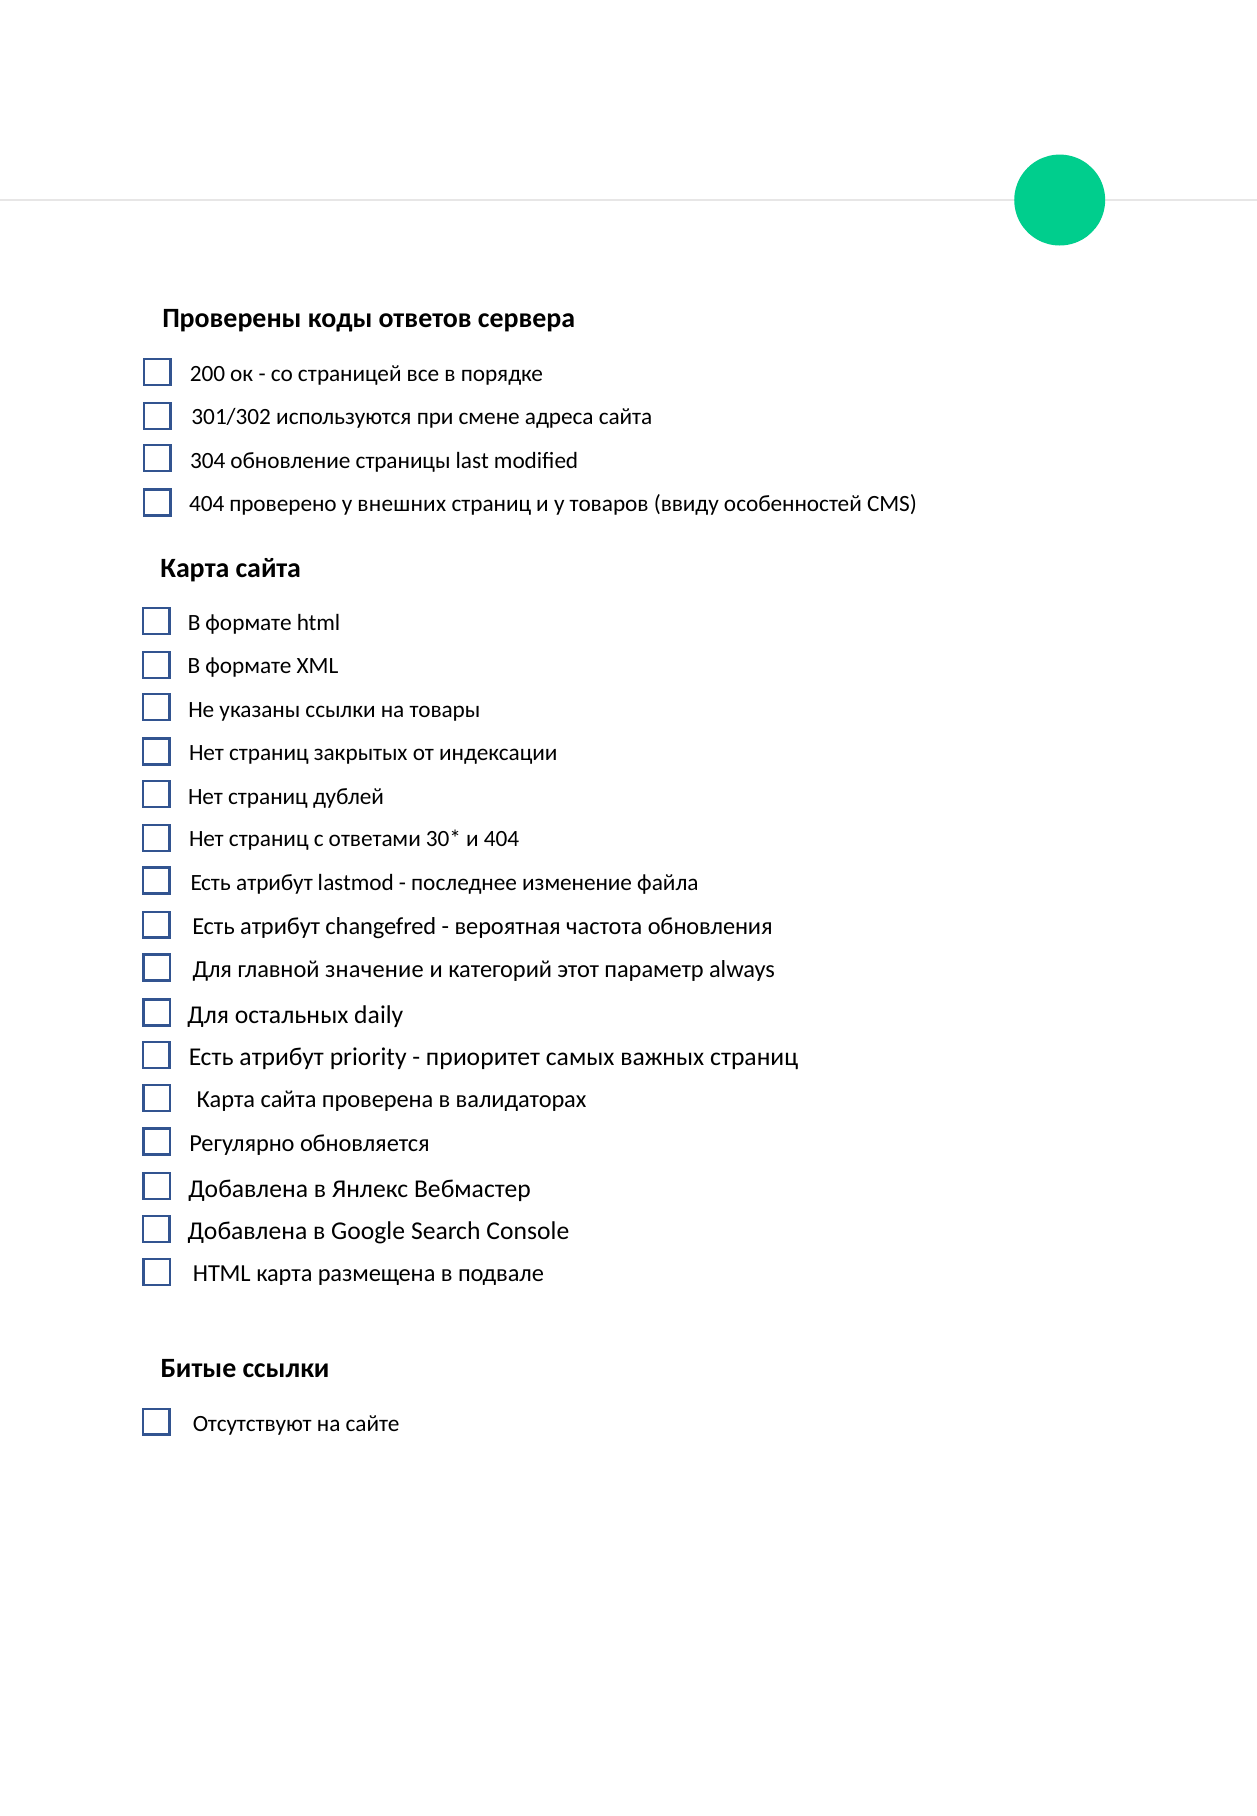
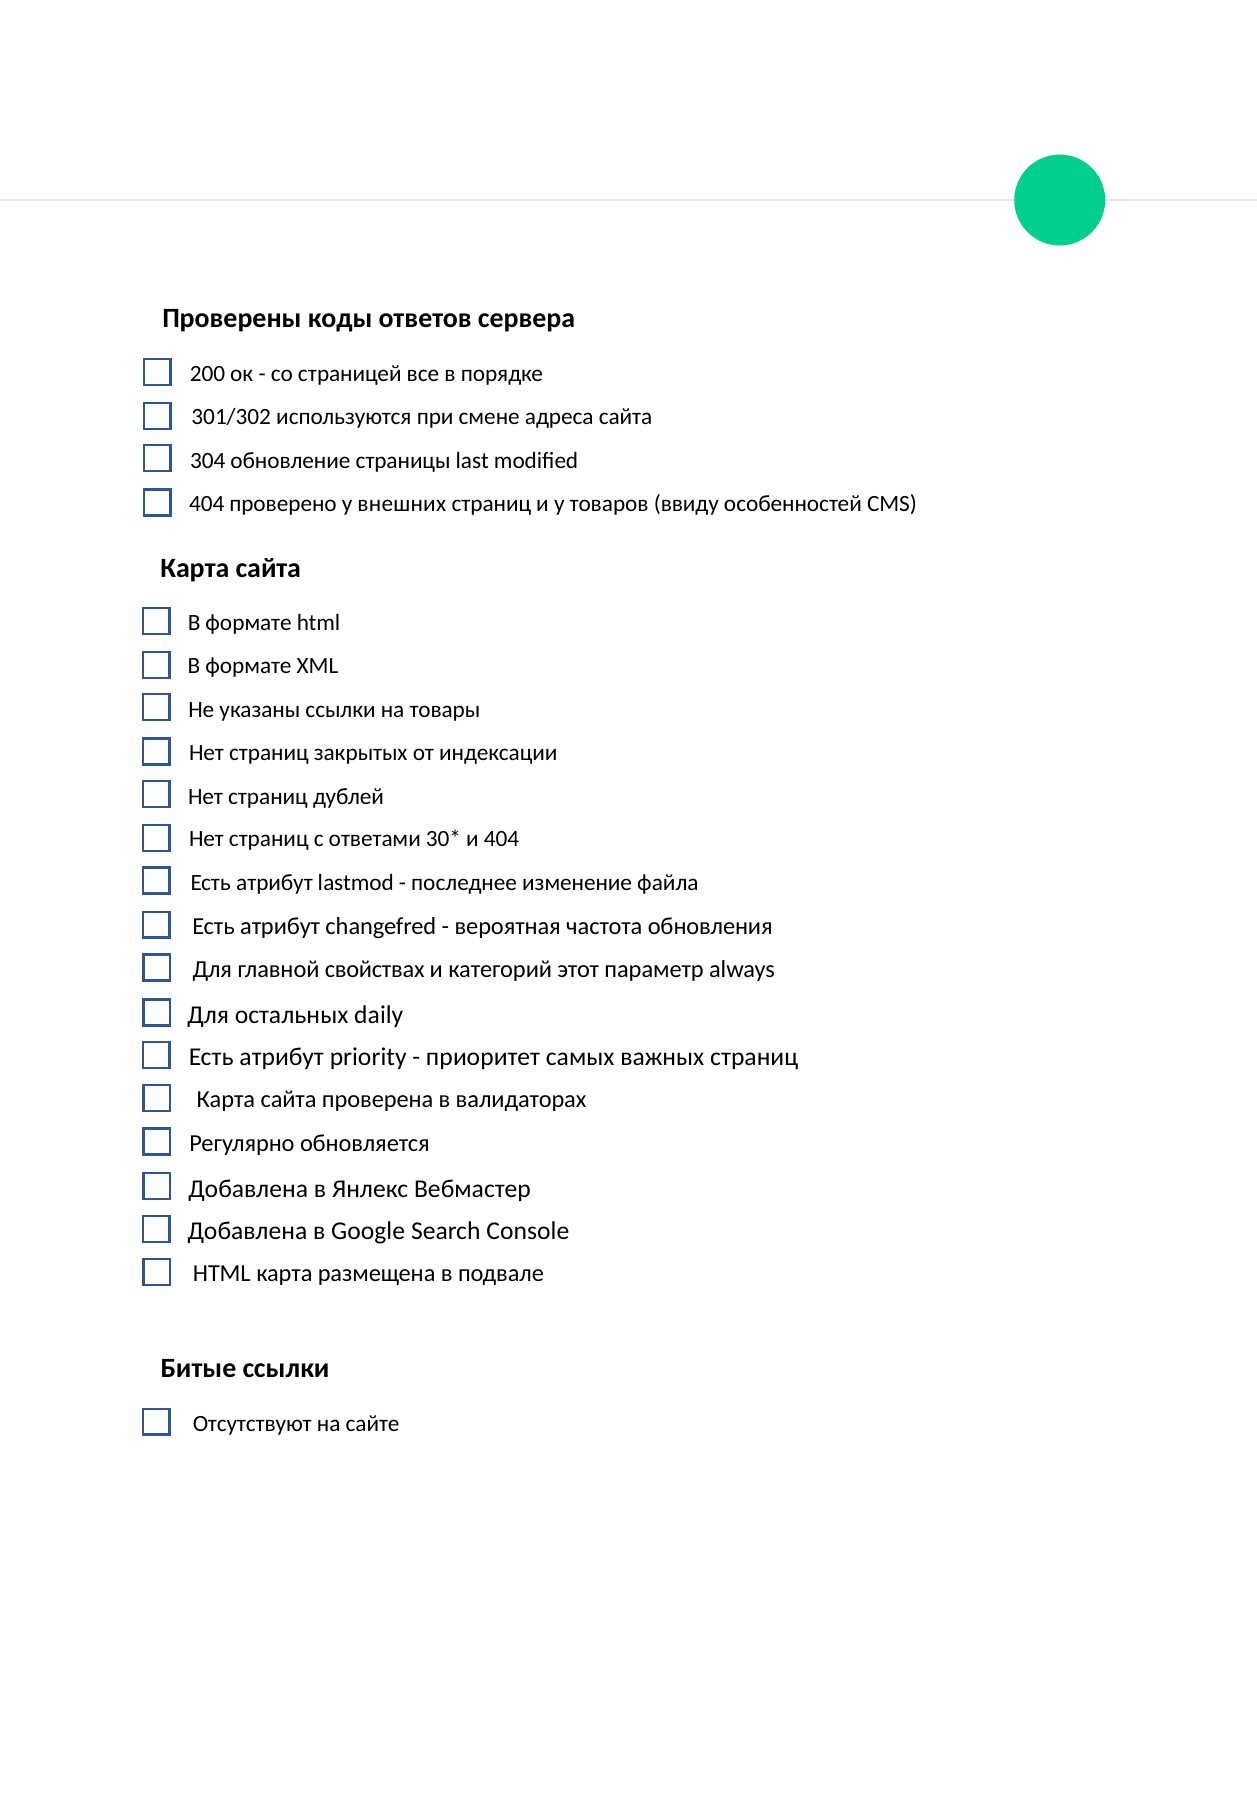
значение: значение -> свойствах (375, 969)
